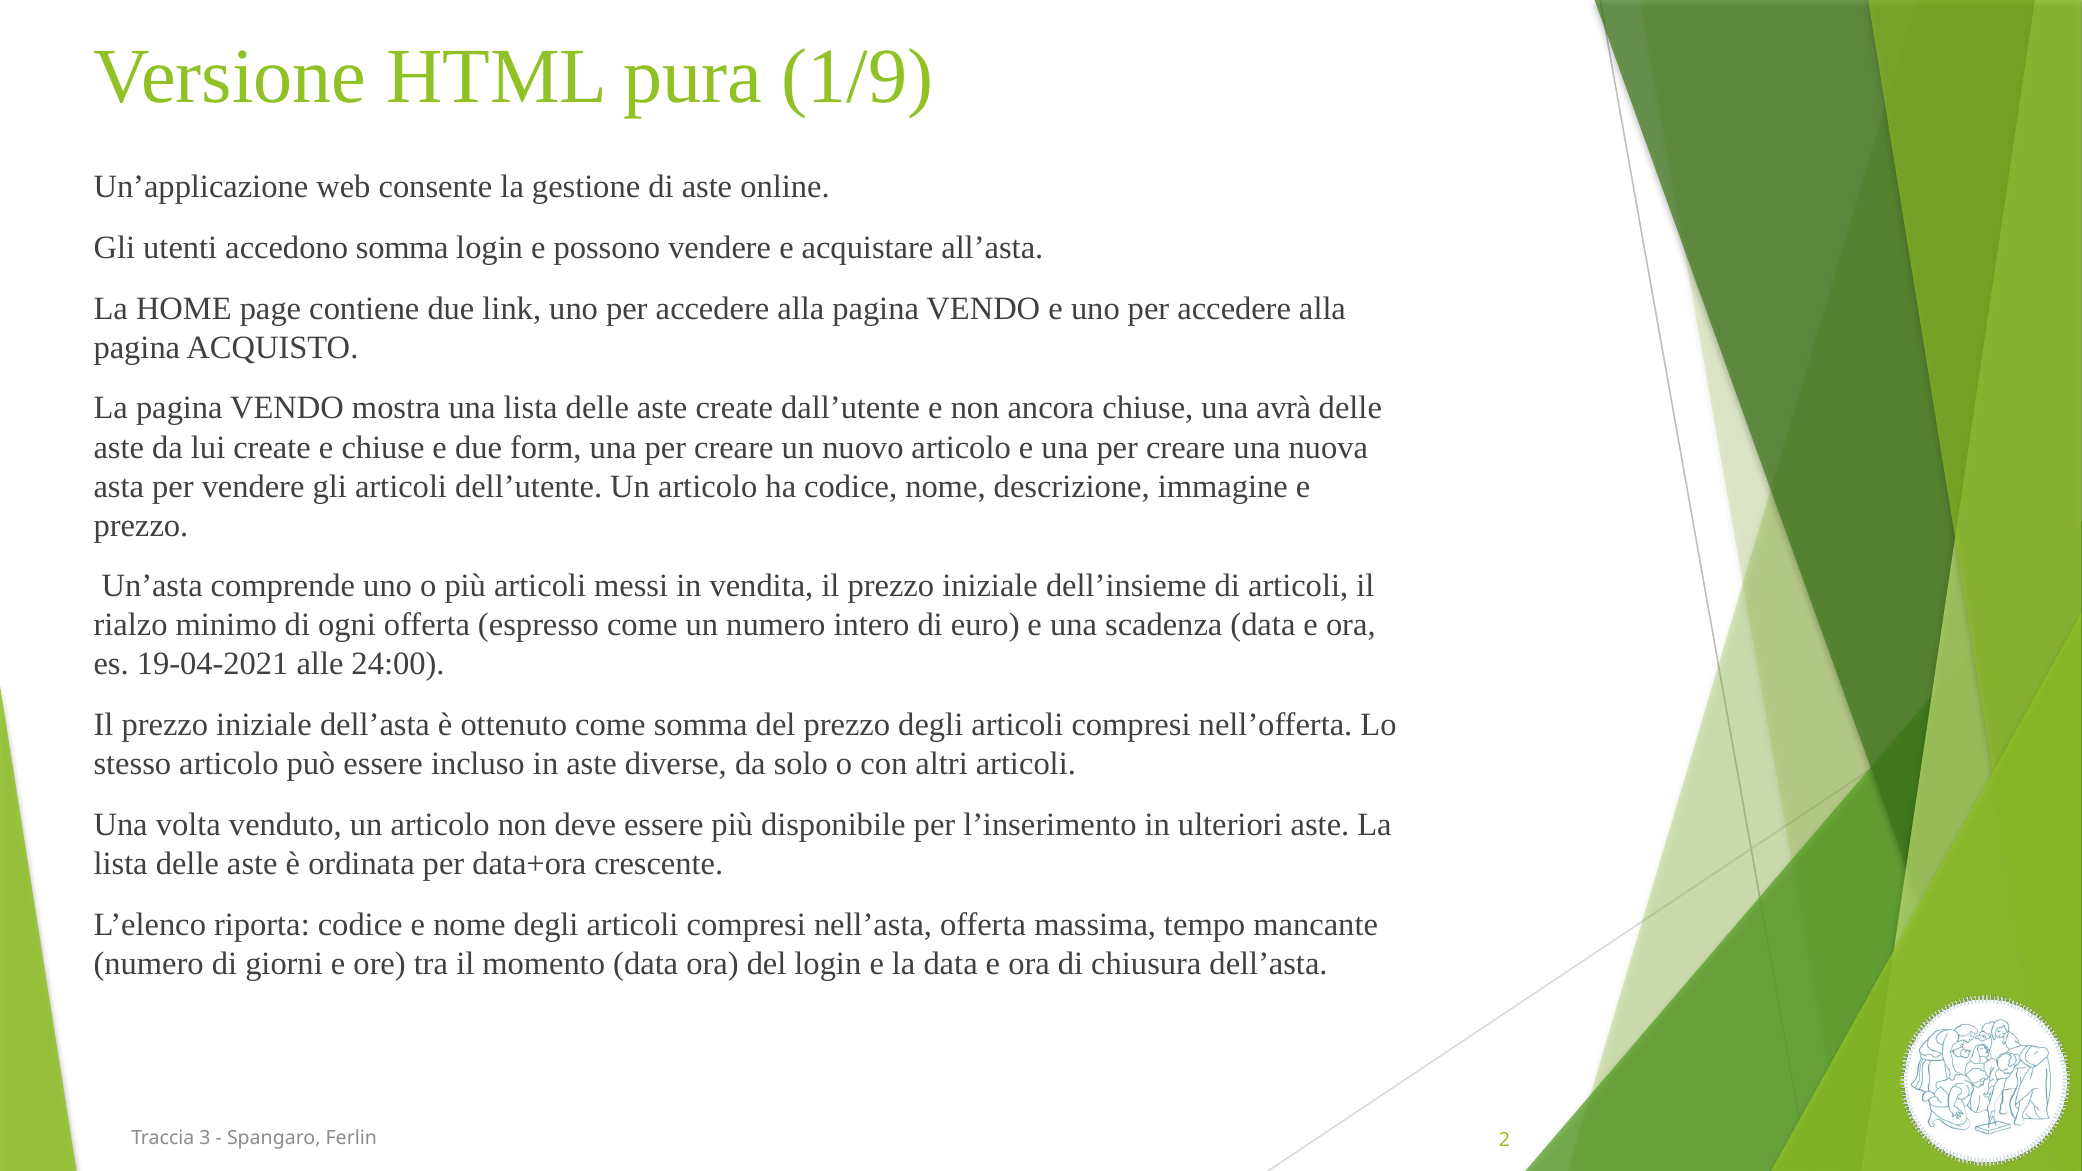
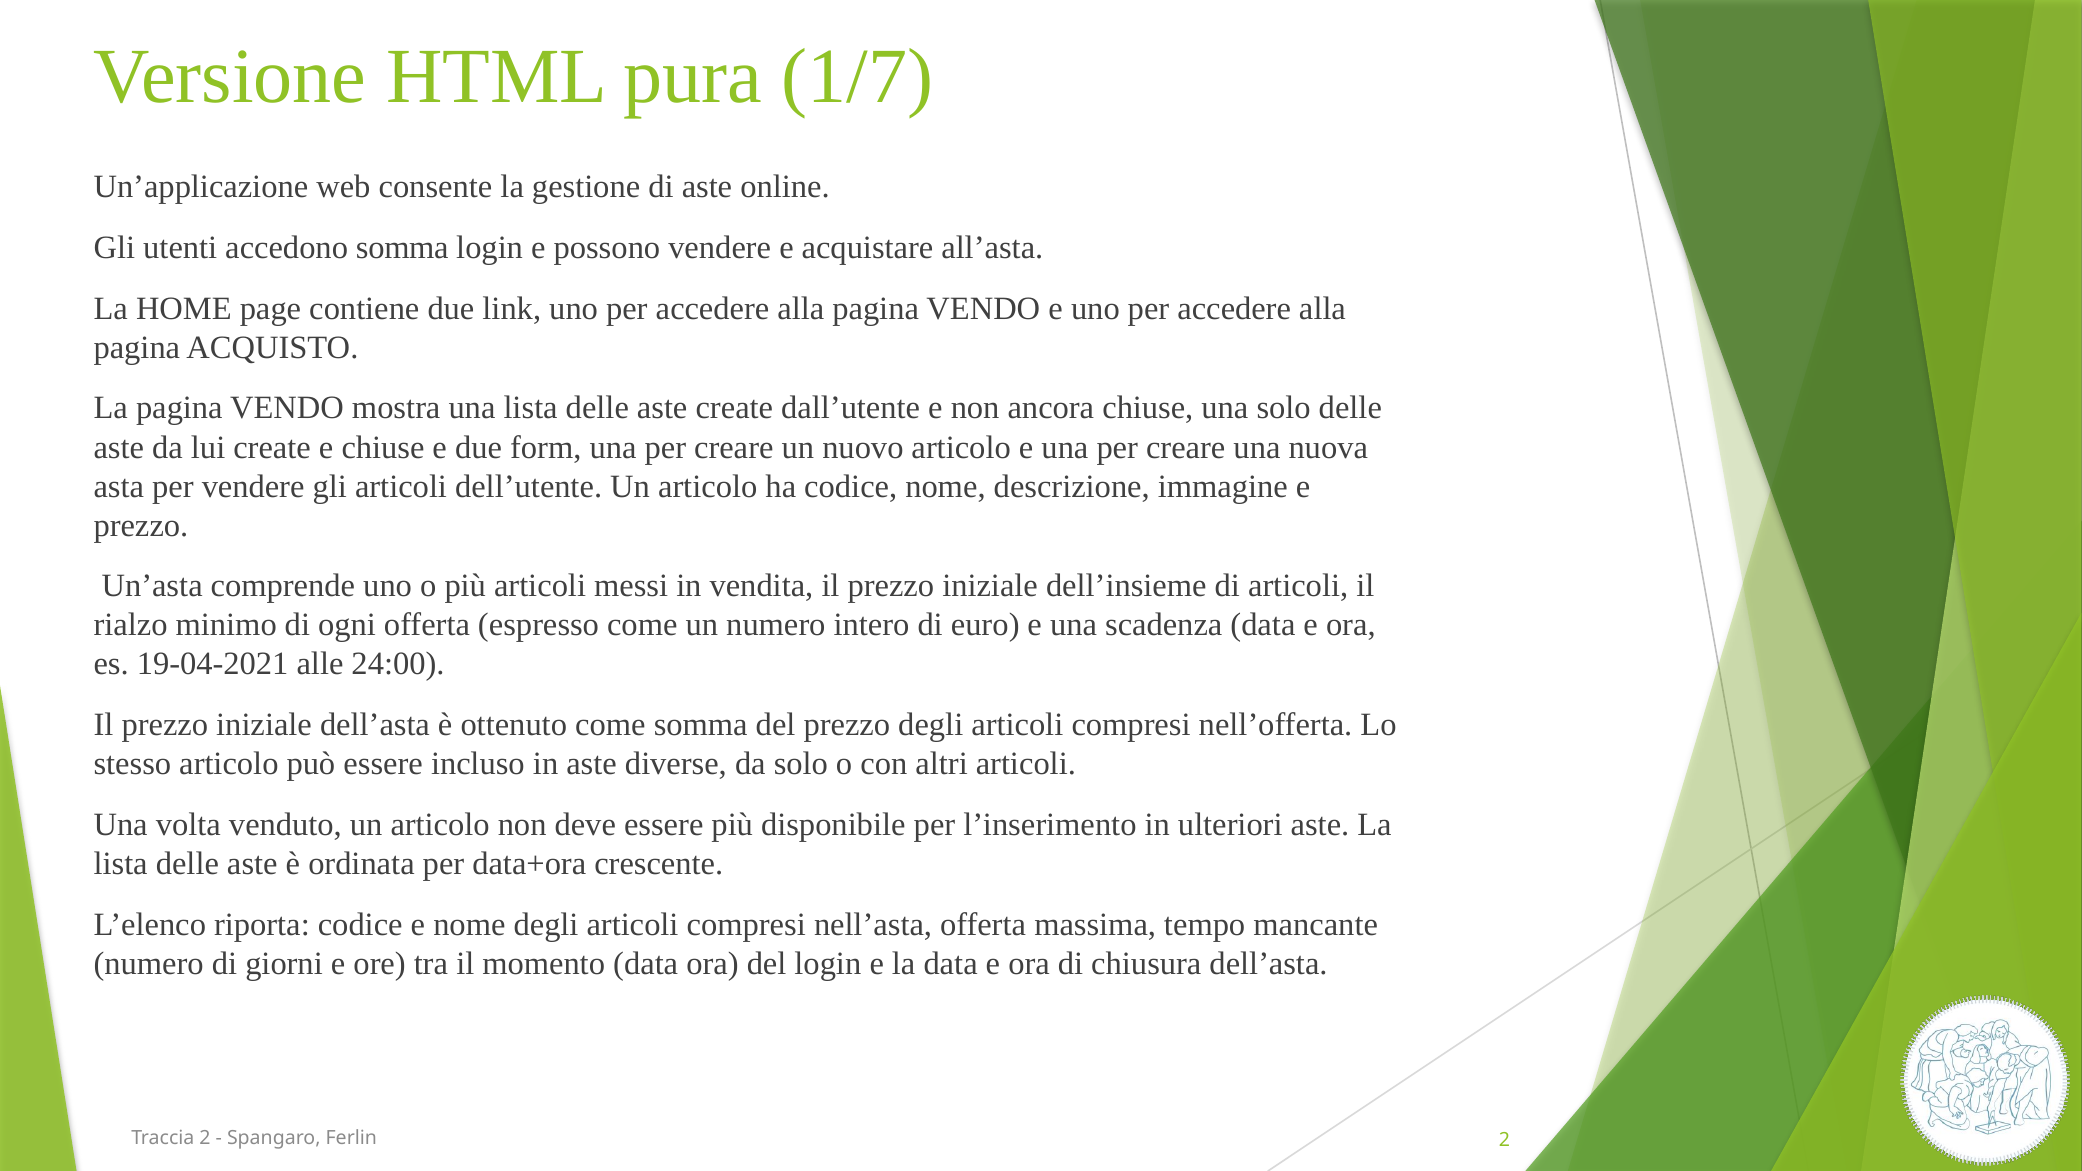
1/9: 1/9 -> 1/7 (858, 77)
una avrà: avrà -> solo (1284, 408)
Traccia 3: 3 -> 2 (205, 1138)
